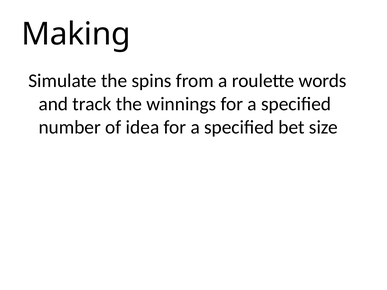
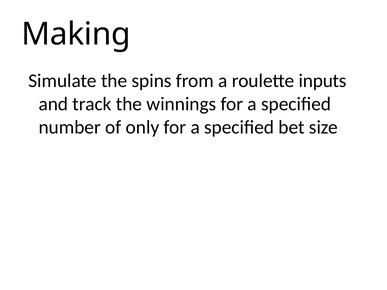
words: words -> inputs (323, 81)
idea: idea -> only (142, 127)
